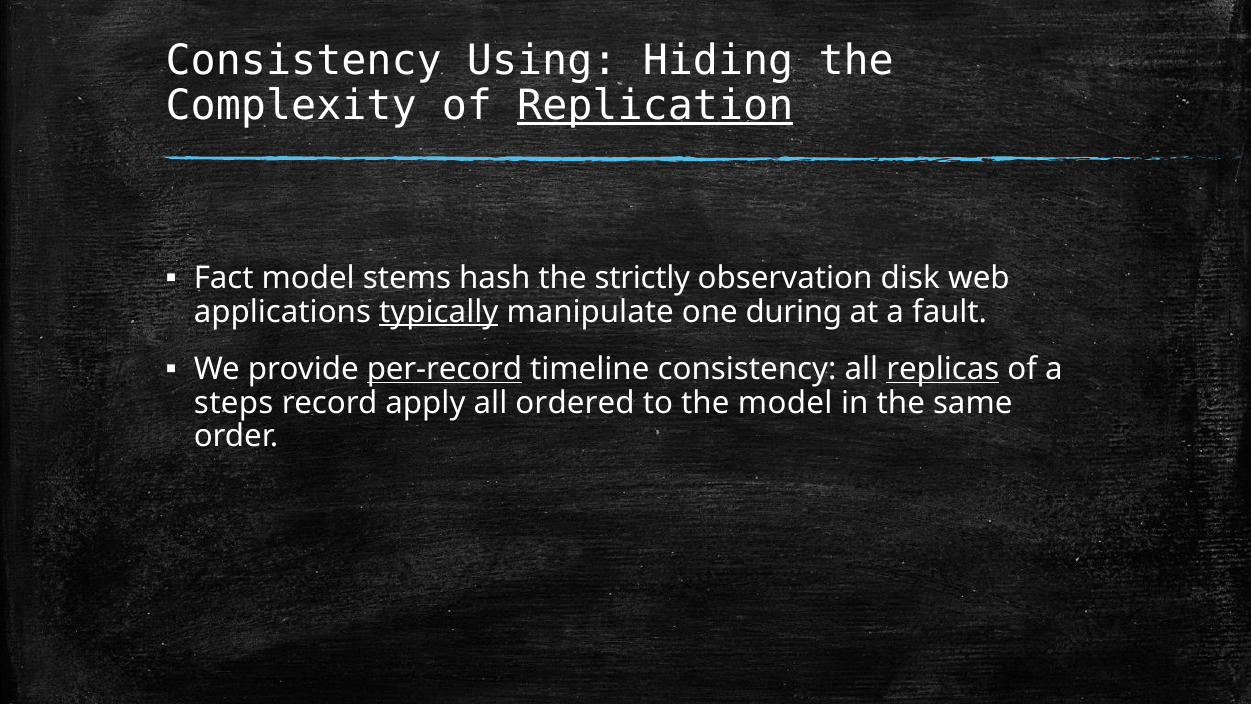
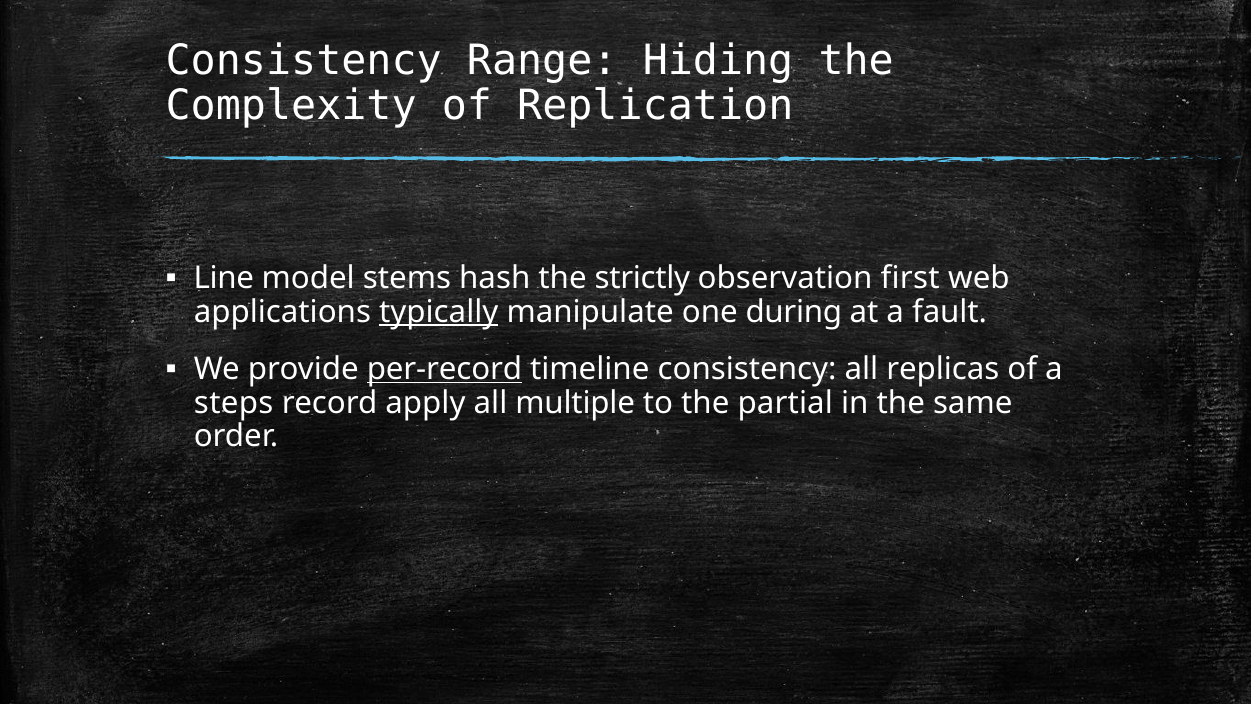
Using: Using -> Range (542, 60)
Replication underline: present -> none (655, 105)
Fact: Fact -> Line (224, 278)
disk: disk -> first (910, 278)
replicas underline: present -> none (943, 369)
ordered: ordered -> multiple (575, 403)
the model: model -> partial (785, 403)
